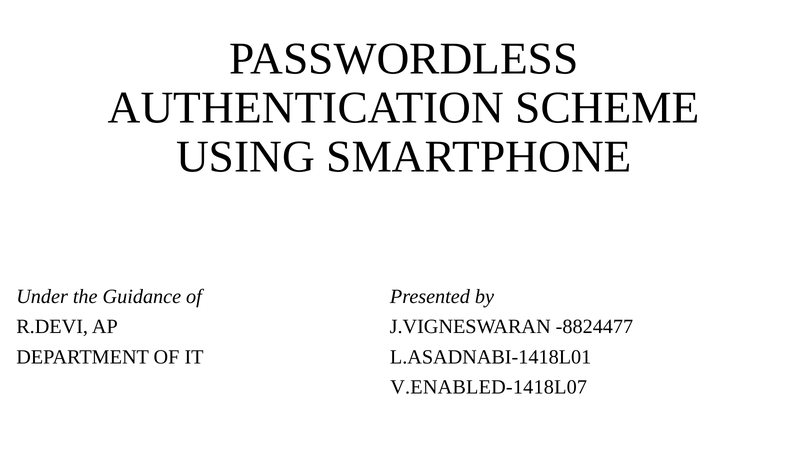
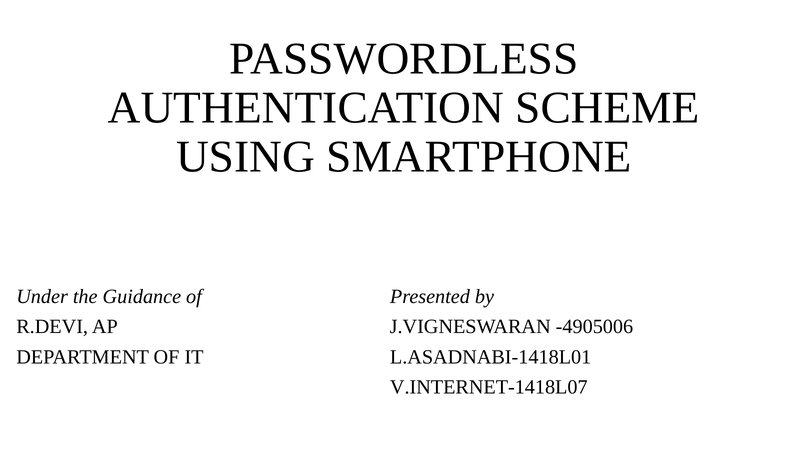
-8824477: -8824477 -> -4905006 (594, 327)
V.ENABLED-1418L07: V.ENABLED-1418L07 -> V.INTERNET-1418L07 (489, 388)
